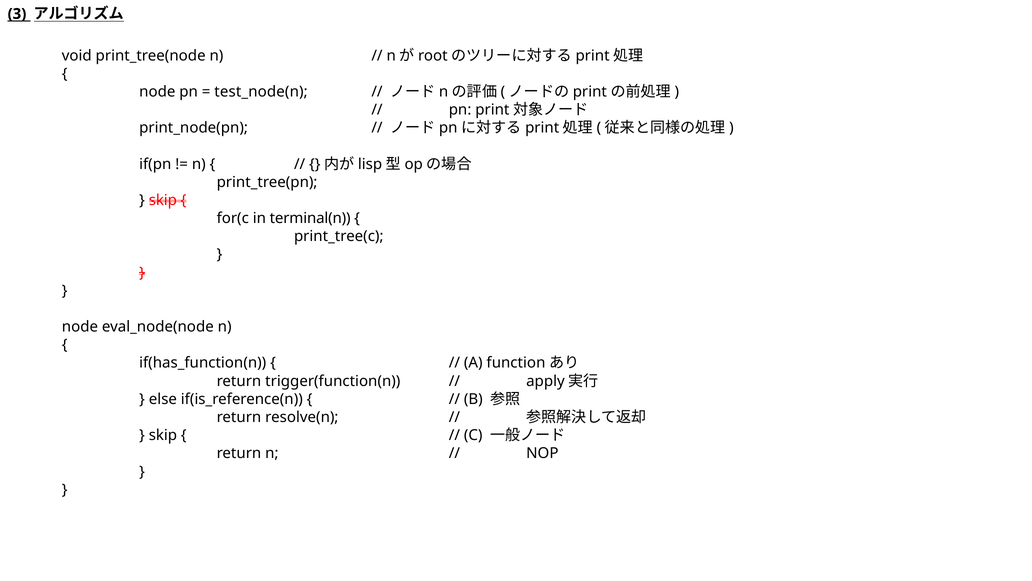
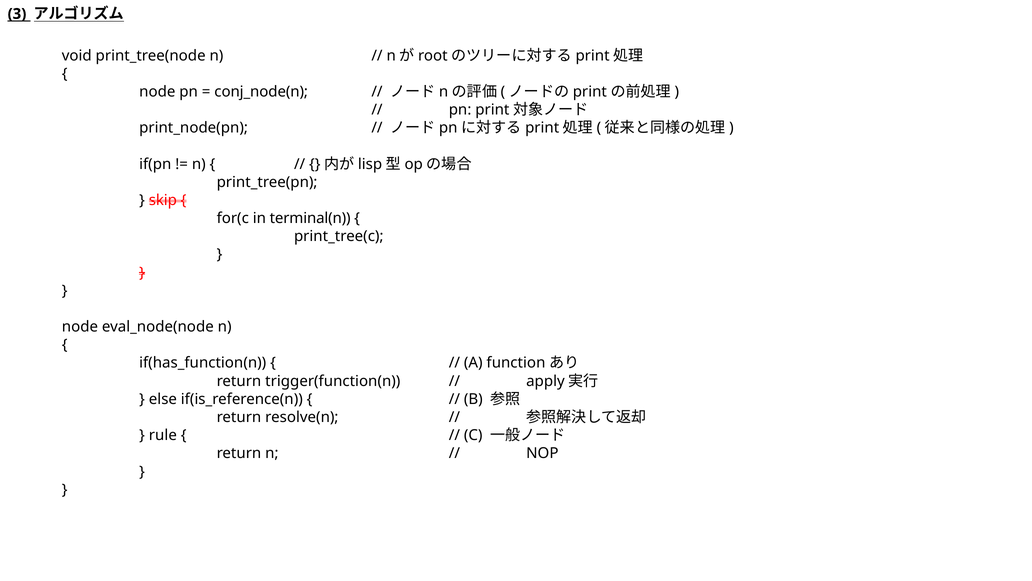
test_node(n: test_node(n -> conj_node(n (261, 92)
skip: skip -> rule (163, 435)
